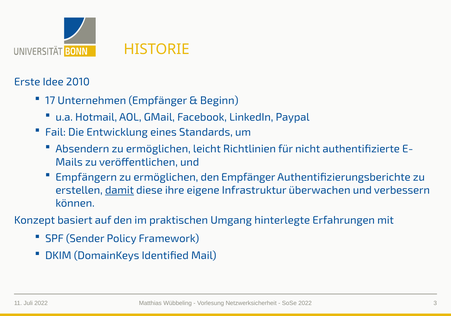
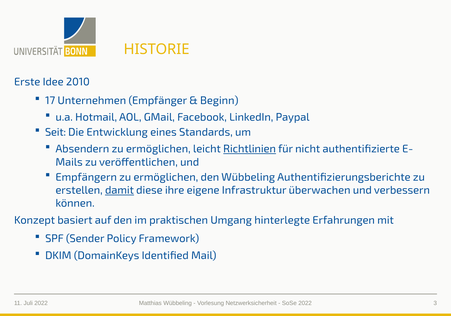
Fail: Fail -> Seit (56, 132)
Richtlinien underline: none -> present (250, 149)
den Empfänger: Empfänger -> Wübbeling (248, 177)
